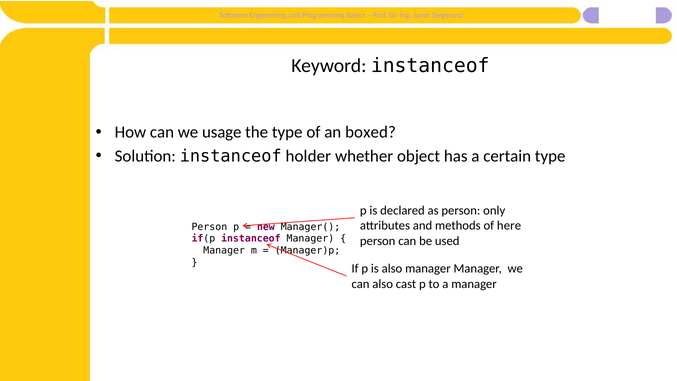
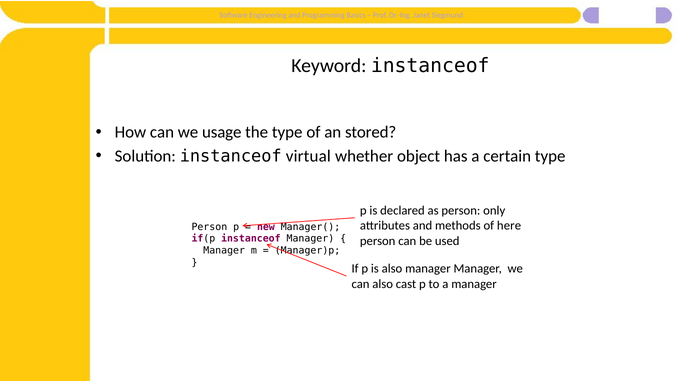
boxed: boxed -> stored (371, 132)
holder: holder -> virtual (308, 156)
